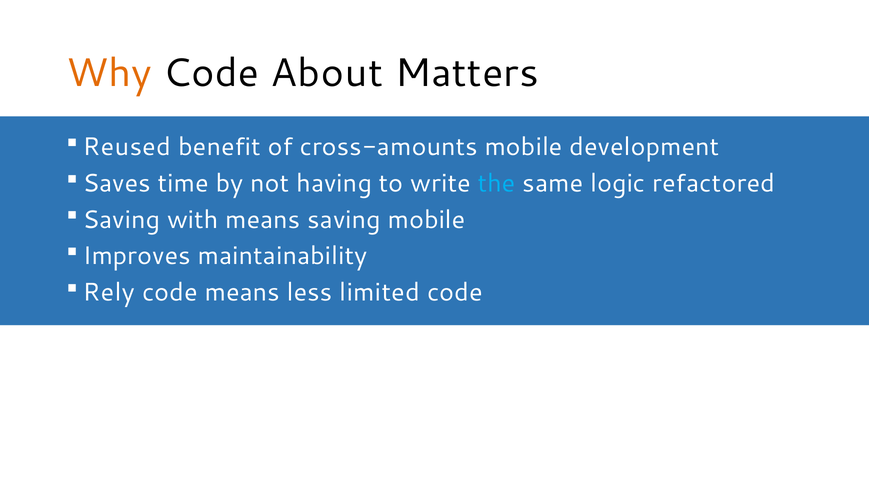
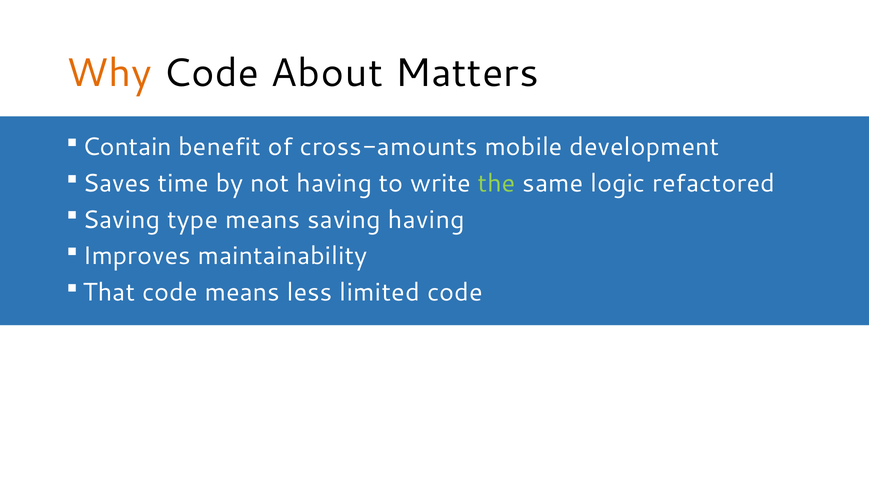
Reused: Reused -> Contain (127, 147)
the colour: light blue -> light green (497, 183)
with: with -> type (193, 220)
saving mobile: mobile -> having (426, 220)
Rely: Rely -> That (109, 292)
